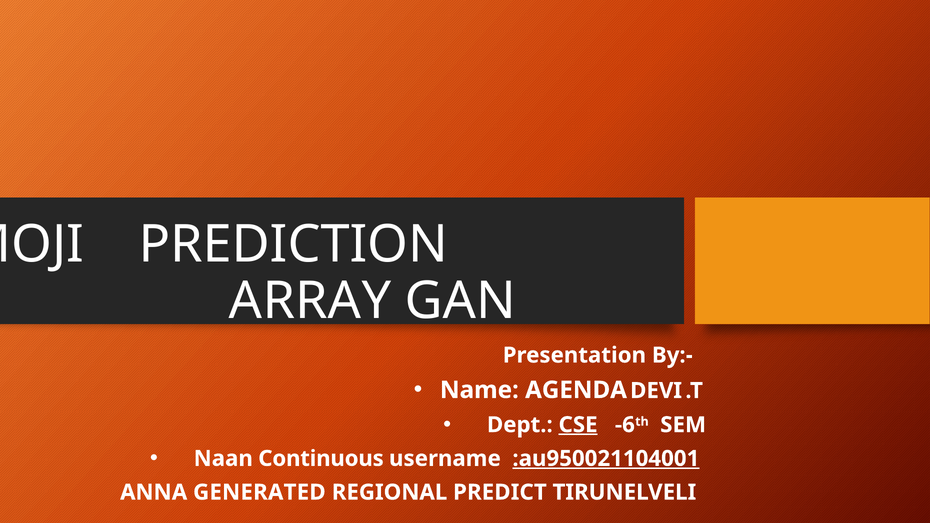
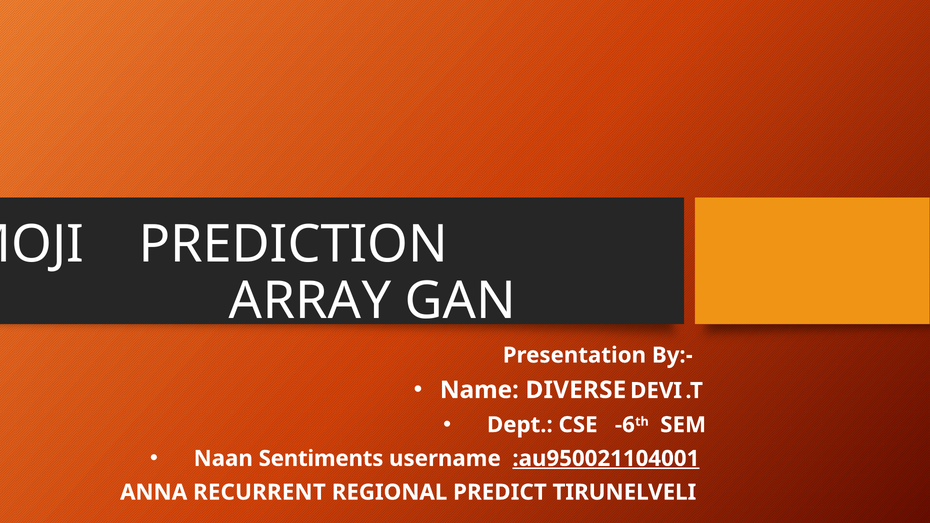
AGENDA: AGENDA -> DIVERSE (576, 390)
CSE underline: present -> none (578, 425)
Continuous: Continuous -> Sentiments (321, 459)
GENERATED: GENERATED -> RECURRENT (259, 492)
